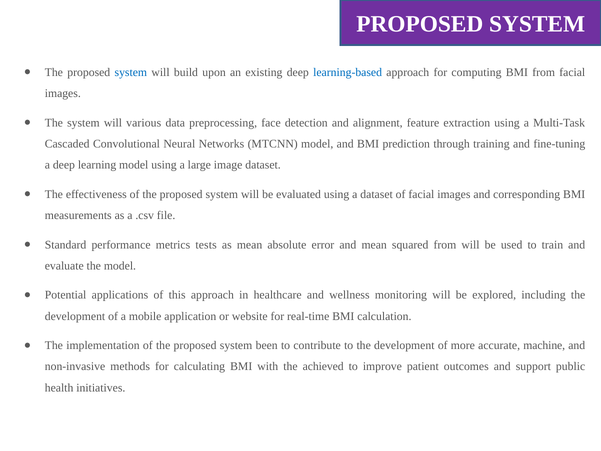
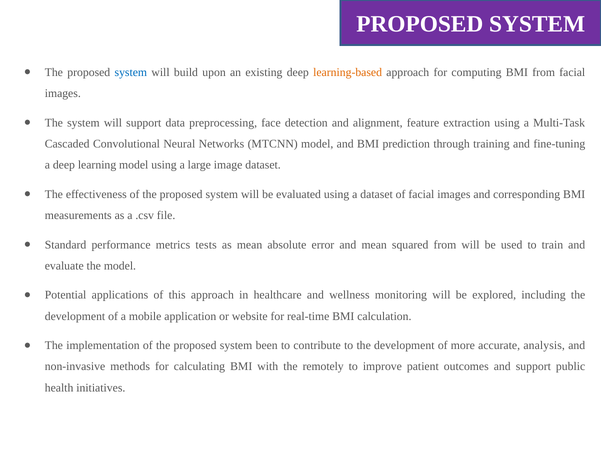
learning-based colour: blue -> orange (348, 72)
will various: various -> support (144, 123)
machine: machine -> analysis (544, 345)
achieved: achieved -> remotely (323, 366)
